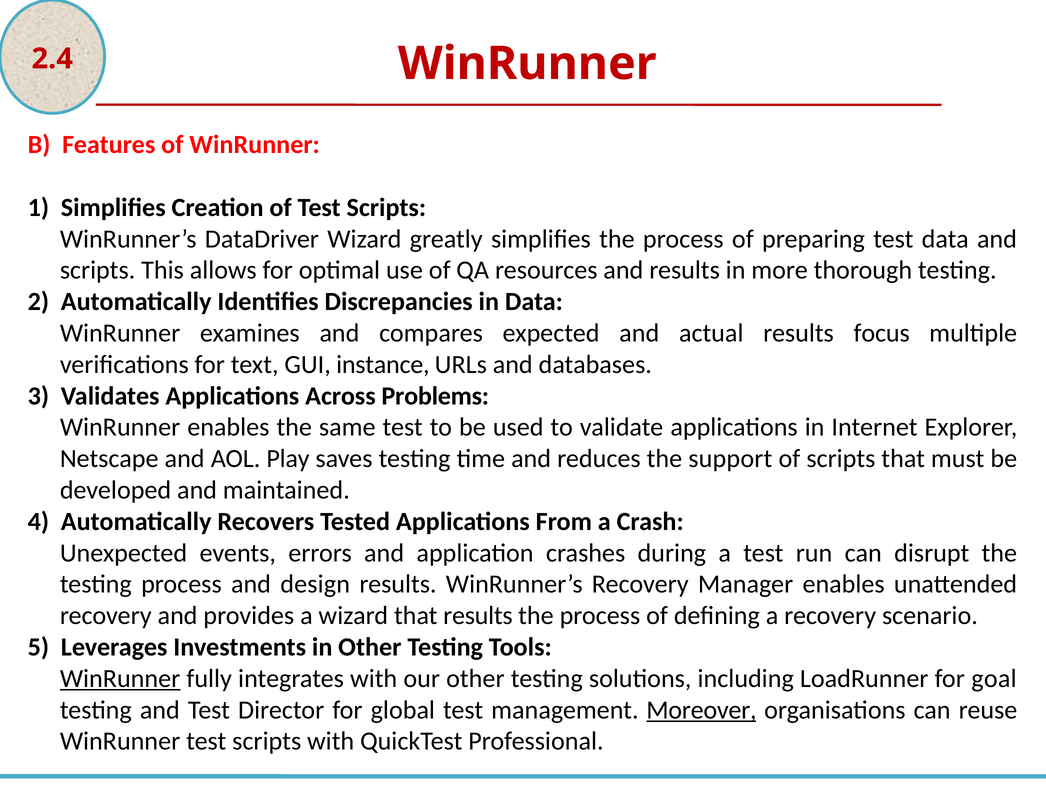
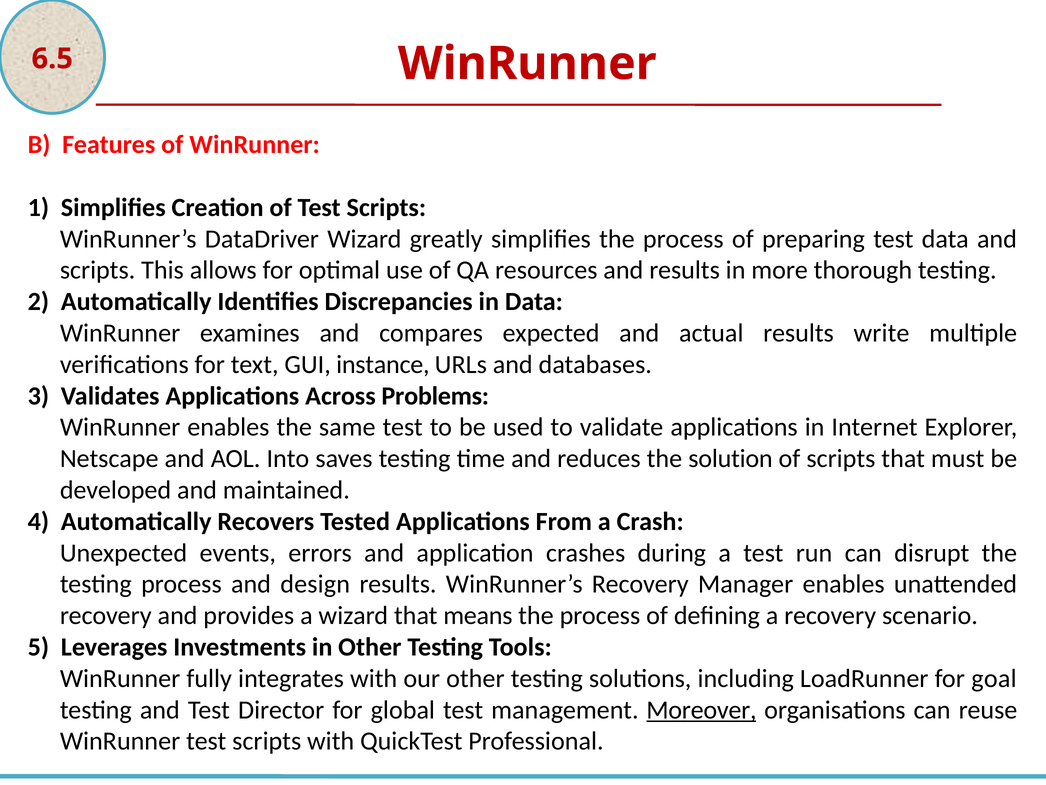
2.4: 2.4 -> 6.5 (52, 59)
focus: focus -> write (882, 333)
Play: Play -> Into (288, 458)
support: support -> solution (731, 458)
that results: results -> means (478, 615)
WinRunner underline: present -> none (120, 678)
